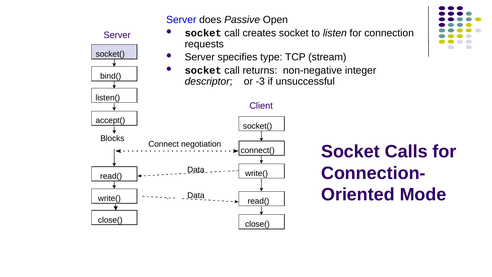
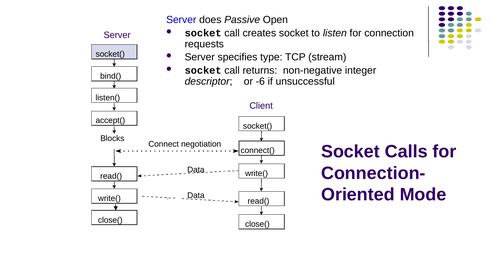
-3: -3 -> -6 (260, 81)
